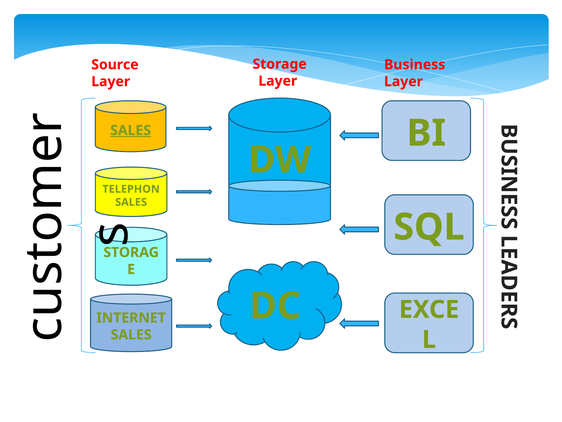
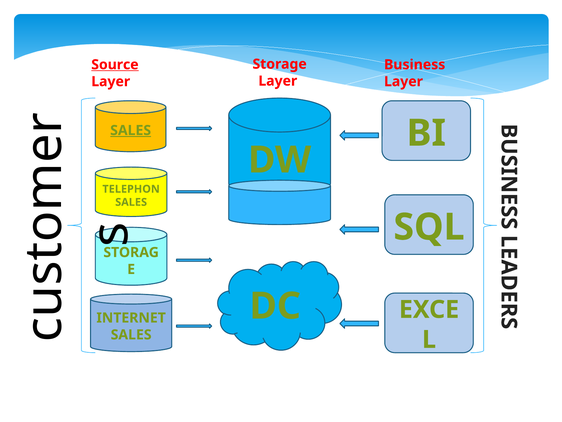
Source underline: none -> present (115, 65)
